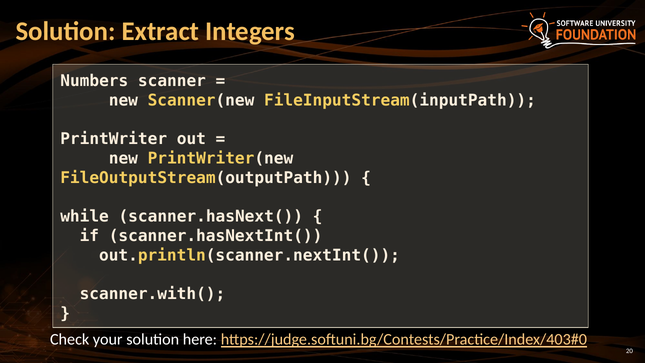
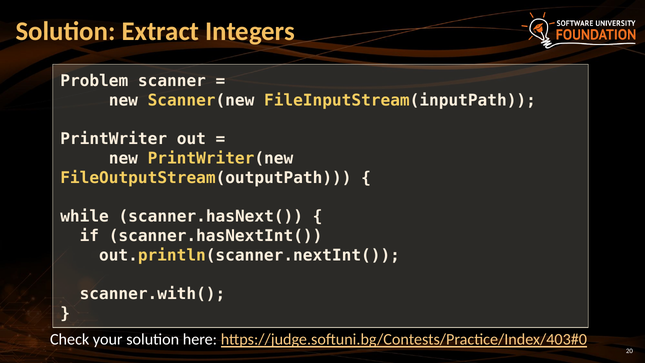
Numbers: Numbers -> Problem (94, 81)
